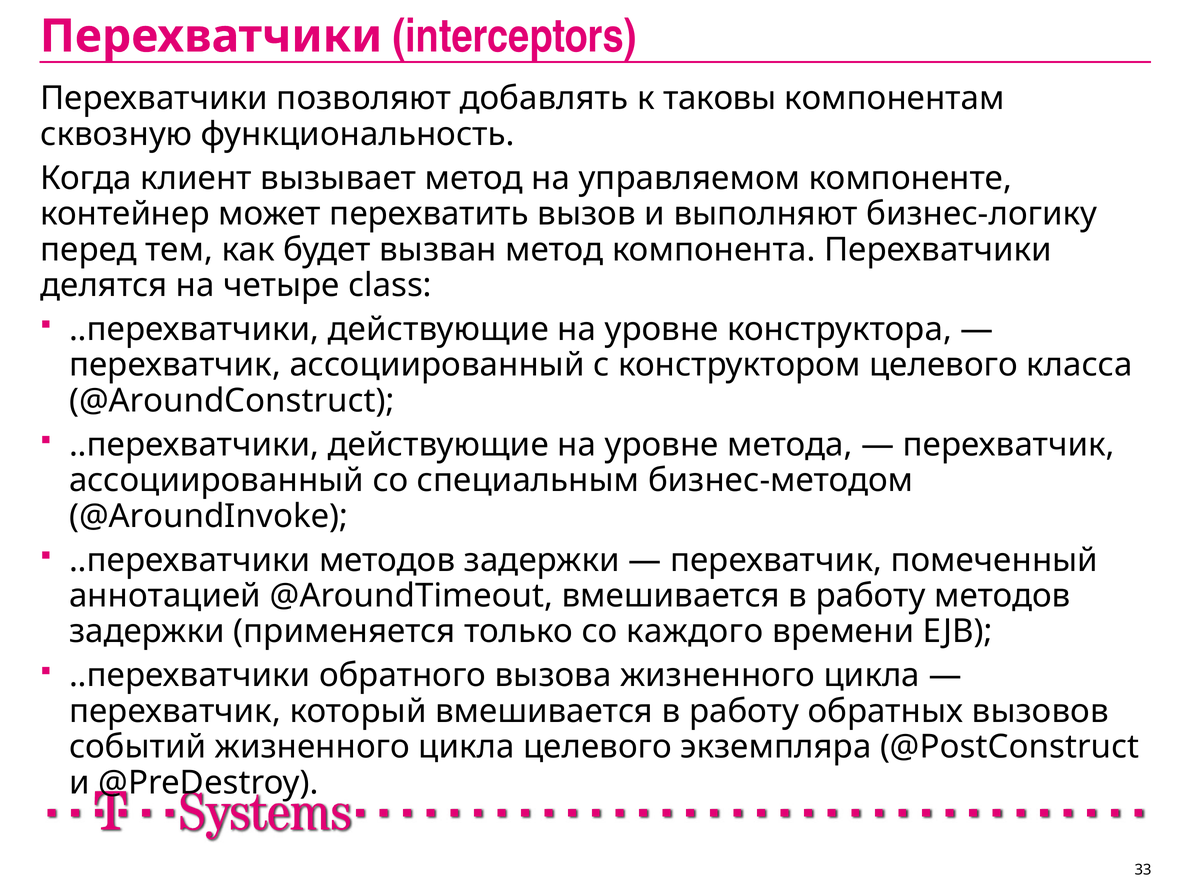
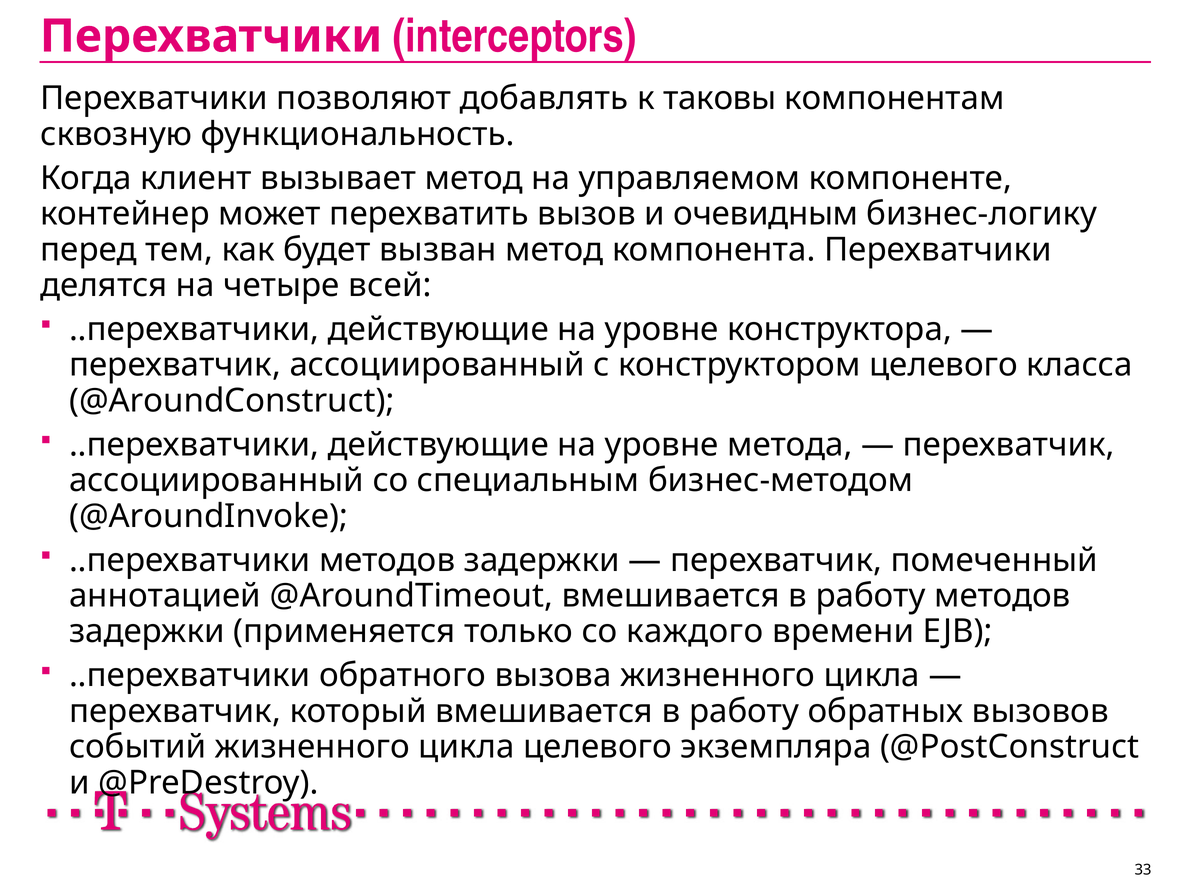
выполняют: выполняют -> очевидным (766, 214)
class: class -> всей (390, 285)
